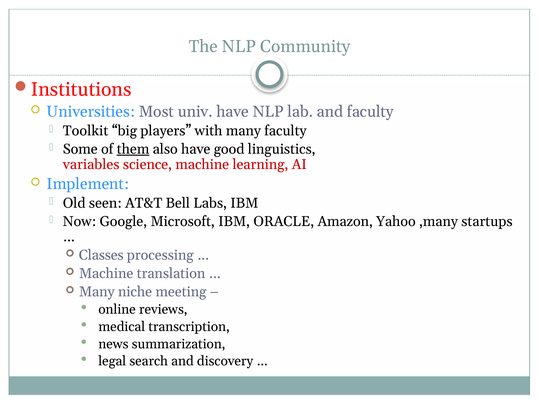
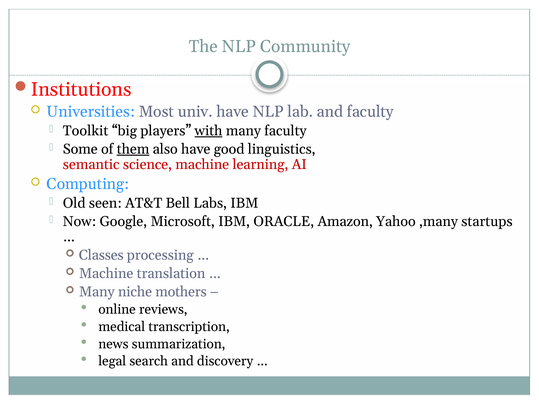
with underline: none -> present (209, 131)
variables: variables -> semantic (91, 165)
Implement: Implement -> Computing (88, 184)
meeting: meeting -> mothers (181, 292)
